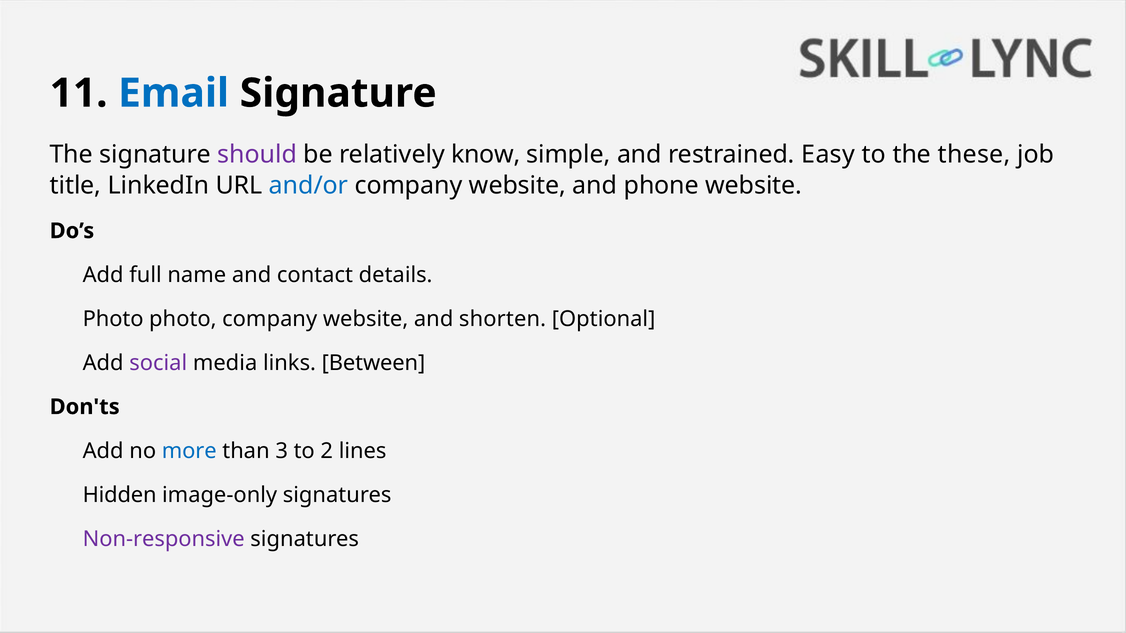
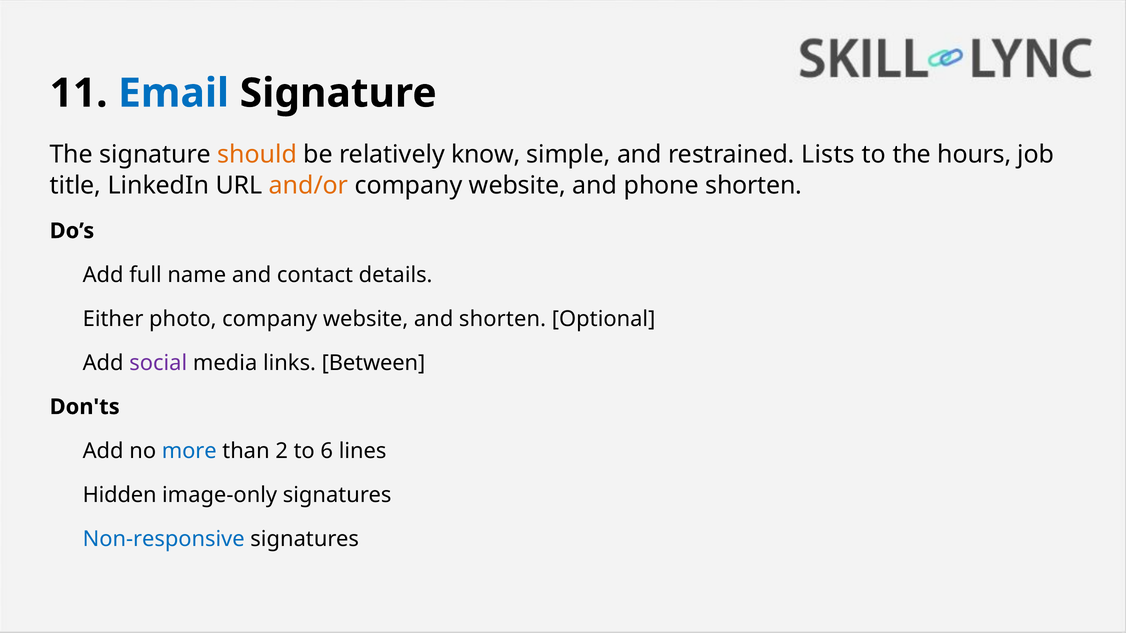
should colour: purple -> orange (257, 154)
Easy: Easy -> Lists (828, 154)
these: these -> hours (974, 154)
and/or colour: blue -> orange (309, 185)
phone website: website -> shorten (754, 185)
Photo: Photo -> Either (113, 319)
3: 3 -> 2 (282, 451)
2: 2 -> 6 (327, 451)
Non-responsive colour: purple -> blue (164, 539)
